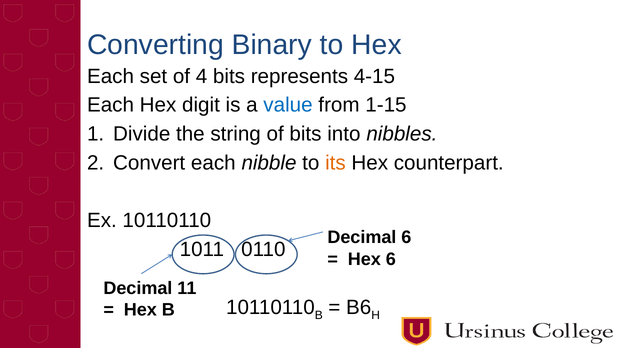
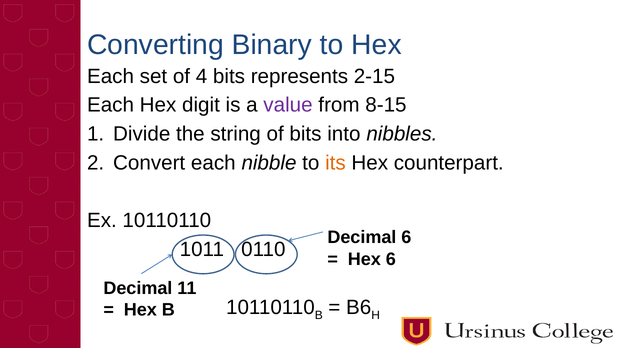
4-15: 4-15 -> 2-15 (374, 76)
value colour: blue -> purple (288, 105)
1-15: 1-15 -> 8-15 (386, 105)
